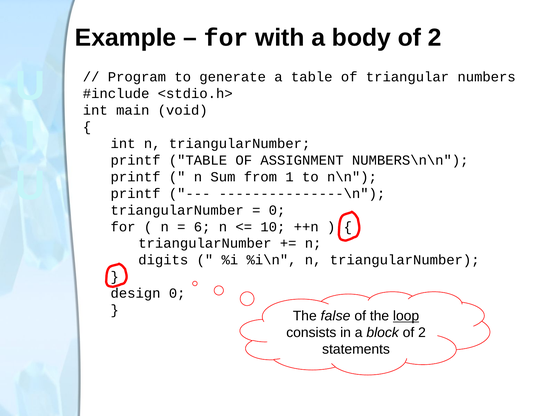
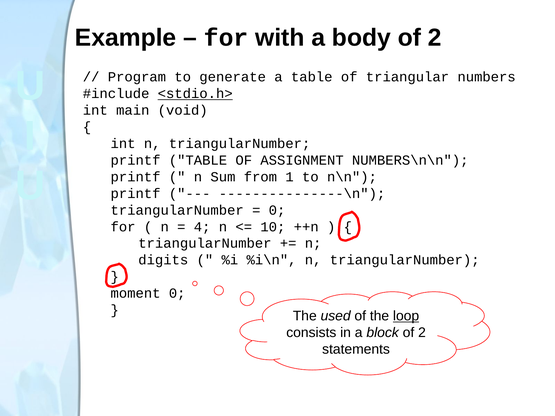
<stdio.h> underline: none -> present (195, 94)
6: 6 -> 4 (202, 227)
design: design -> moment (136, 294)
false: false -> used (336, 316)
